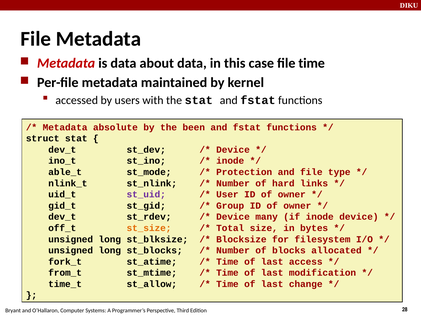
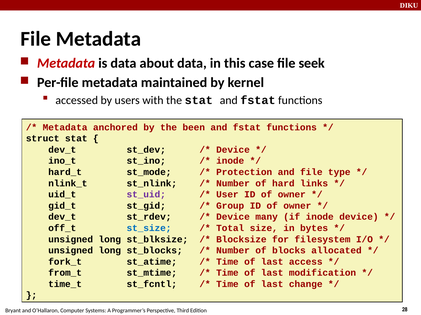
file time: time -> seek (312, 63)
absolute: absolute -> anchored (115, 128)
able_t: able_t -> hard_t (65, 173)
st_size colour: orange -> blue (149, 229)
st_allow: st_allow -> st_fcntl (152, 285)
